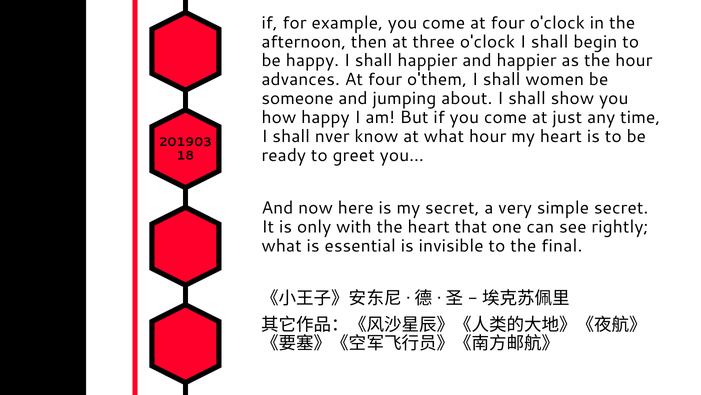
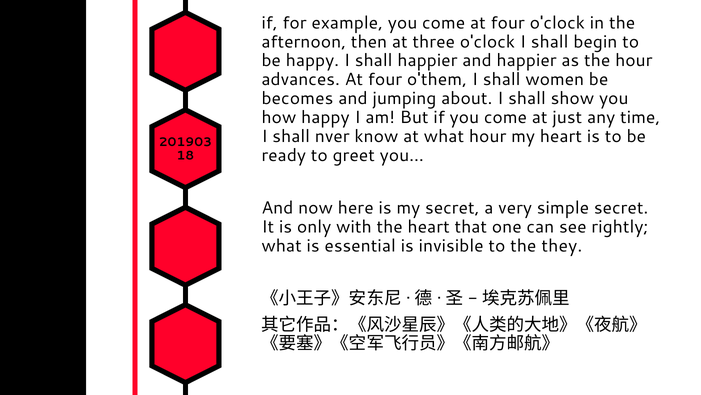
someone: someone -> becomes (297, 98)
final: final -> they (562, 245)
